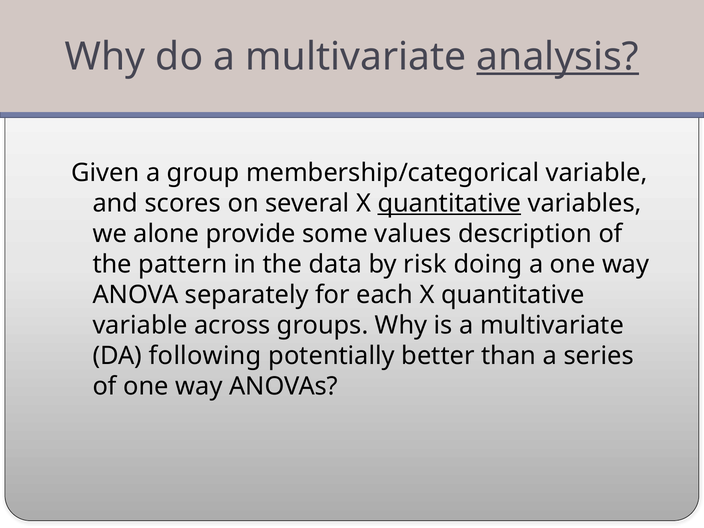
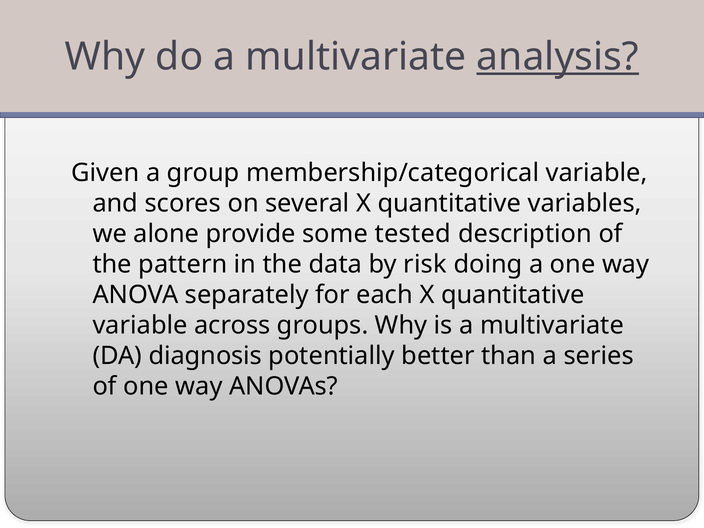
quantitative underline: present -> none (449, 204)
values: values -> tested (413, 234)
following: following -> diagnosis (205, 356)
